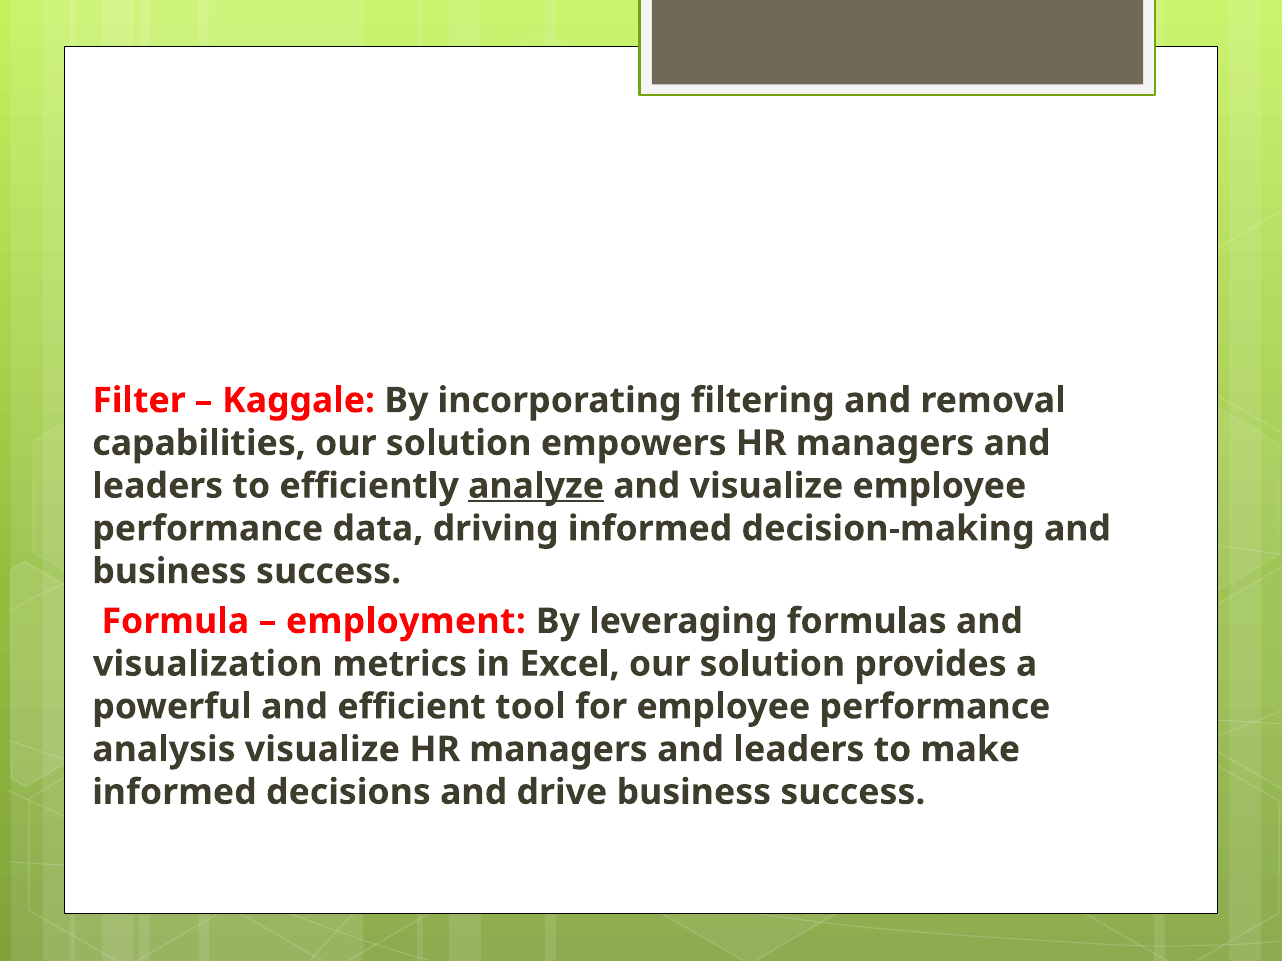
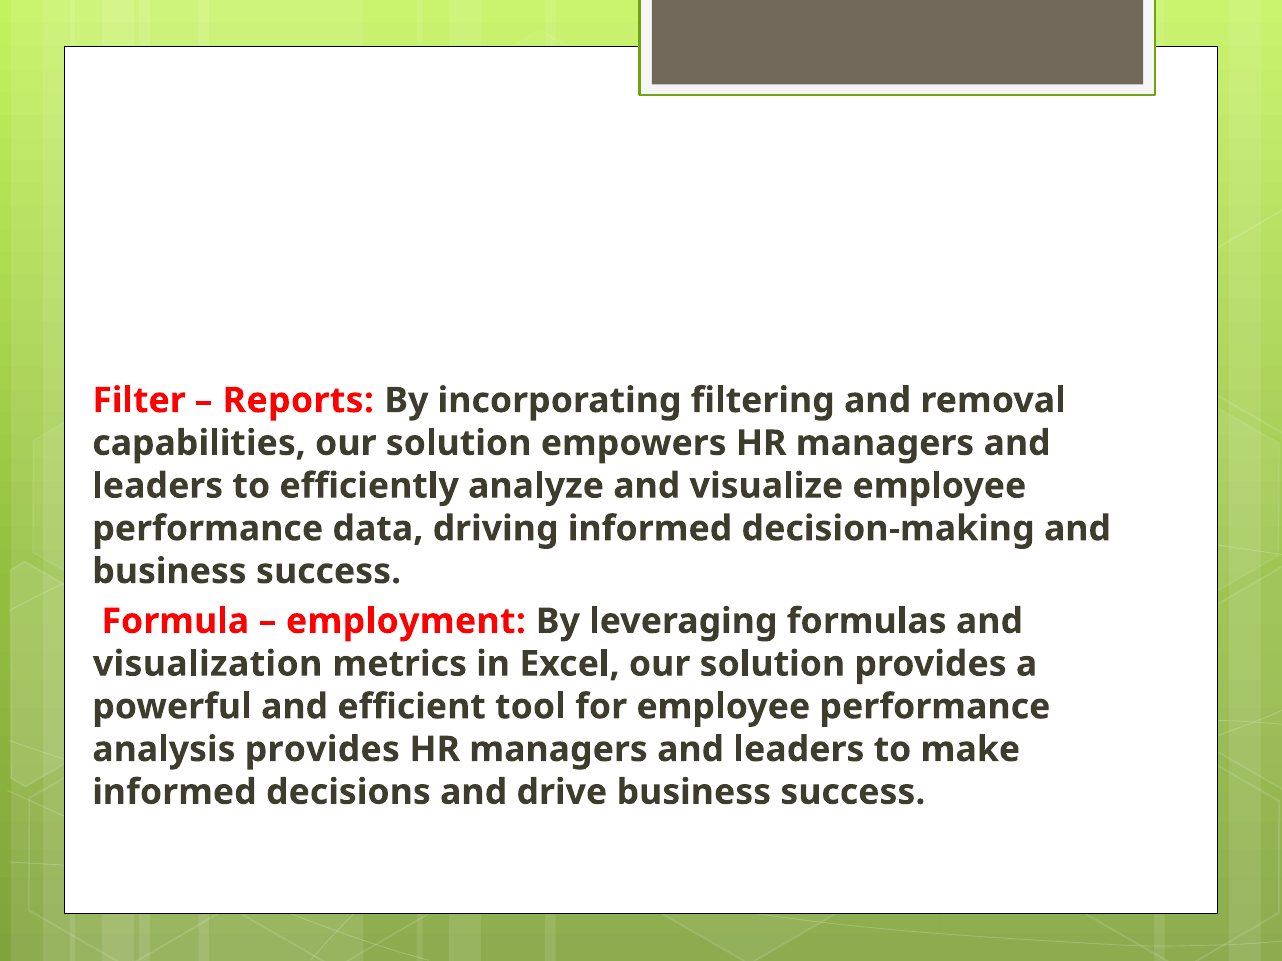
Kaggale: Kaggale -> Reports (298, 401)
analyze underline: present -> none (536, 486)
analysis visualize: visualize -> provides (322, 750)
